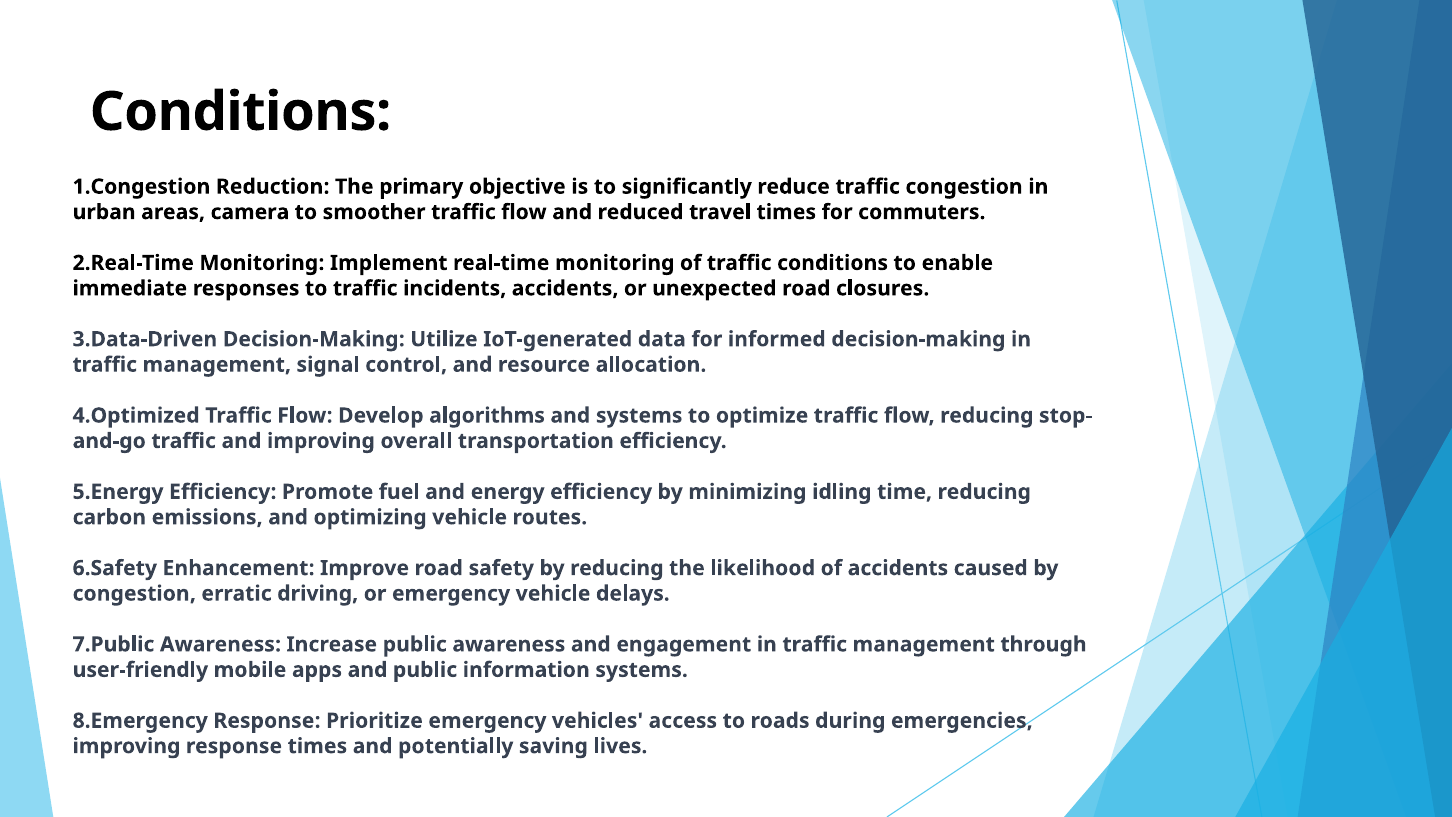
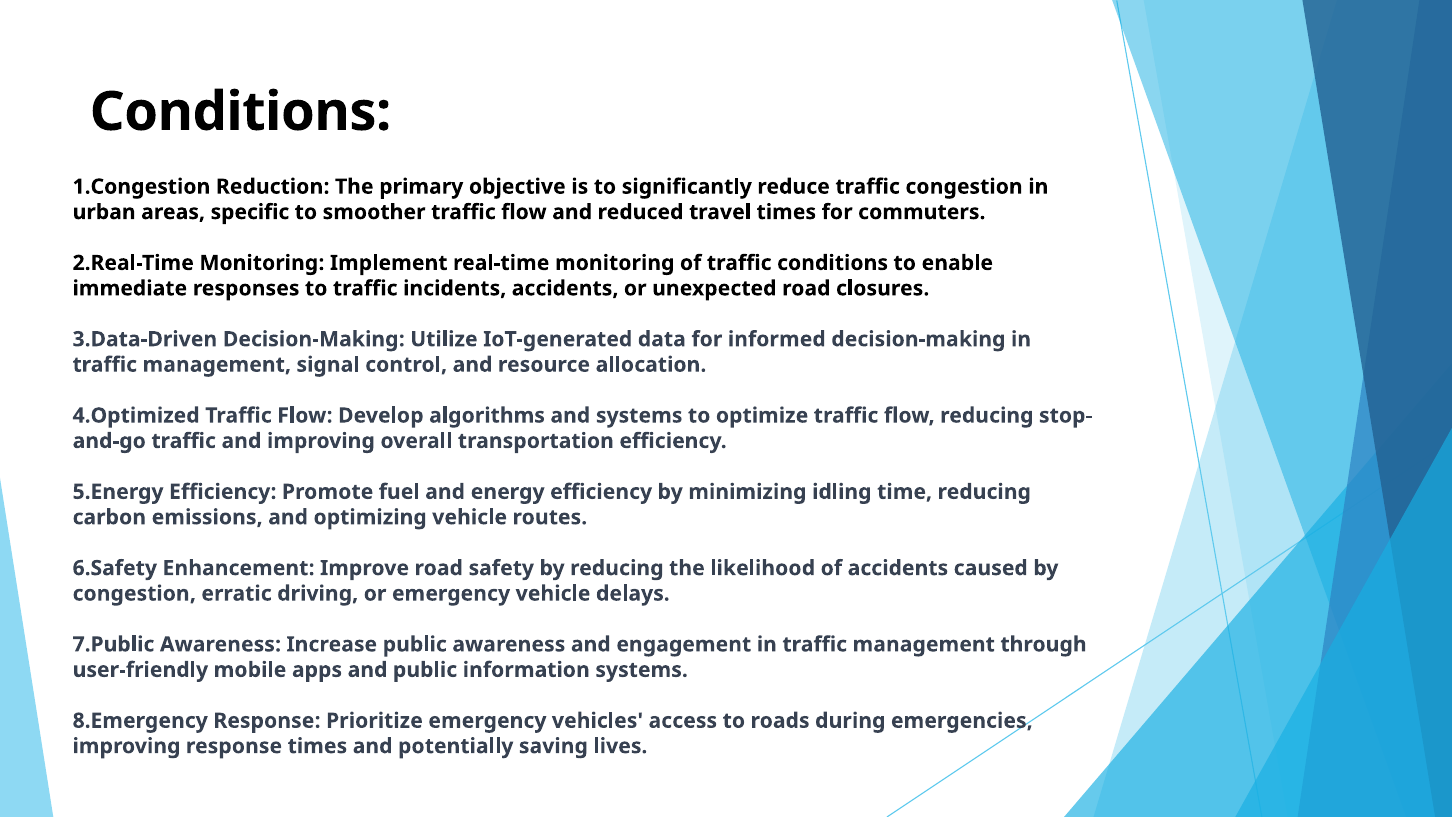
camera: camera -> specific (250, 212)
